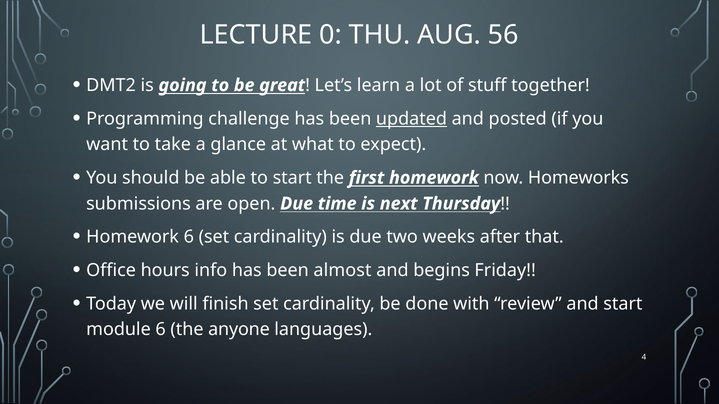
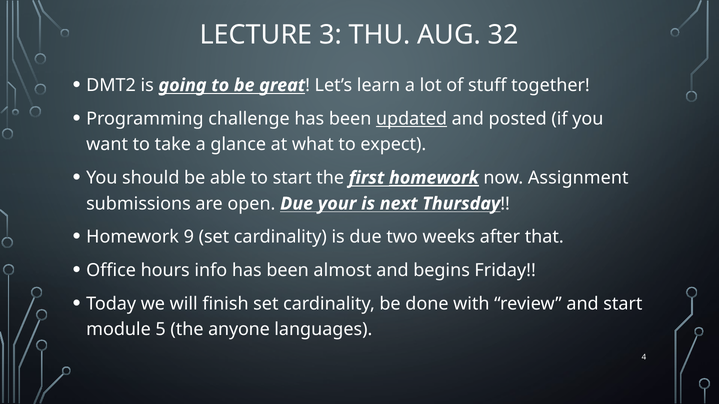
0: 0 -> 3 (331, 35)
56: 56 -> 32 (503, 35)
homework underline: none -> present (434, 178)
Homeworks: Homeworks -> Assignment (578, 178)
time: time -> your (337, 204)
Homework 6: 6 -> 9 (189, 237)
module 6: 6 -> 5 (161, 330)
